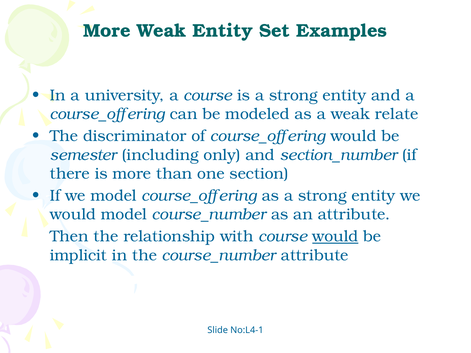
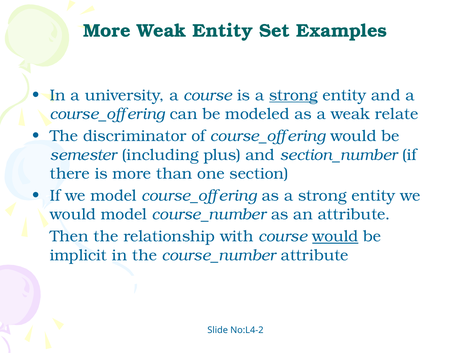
strong underline: none -> present (293, 95)
only: only -> plus (222, 155)
No:L4-1: No:L4-1 -> No:L4-2 (247, 330)
